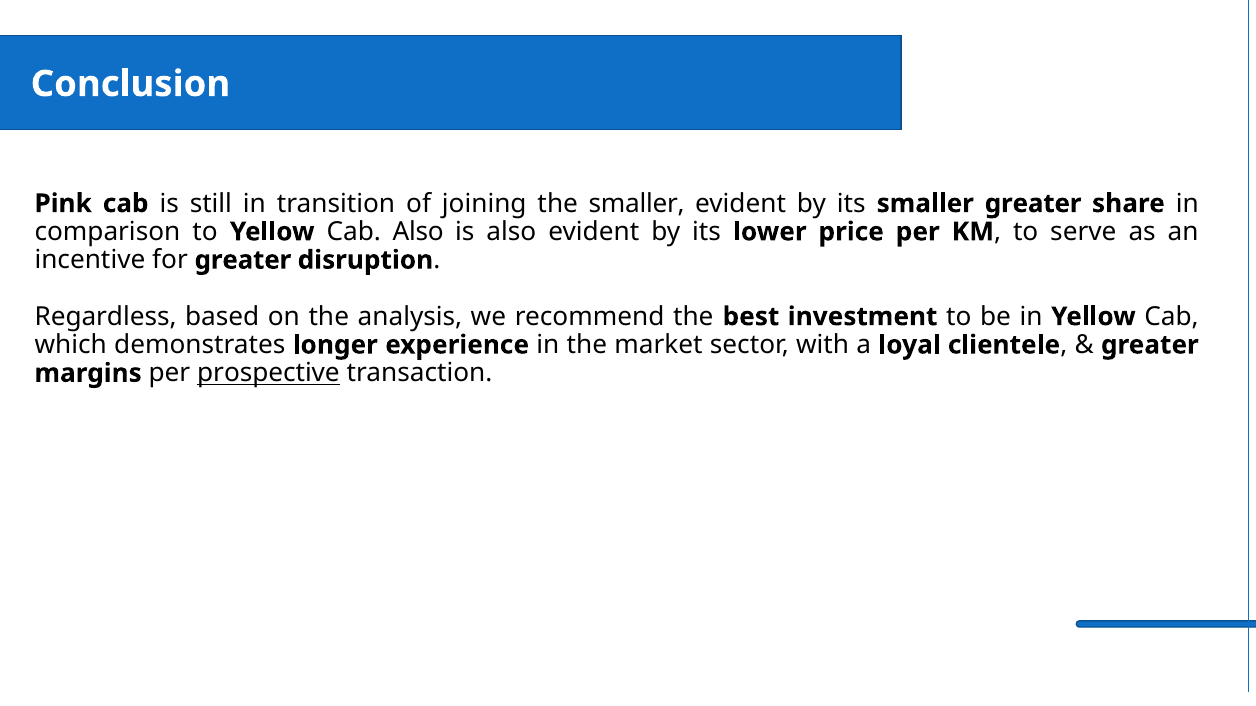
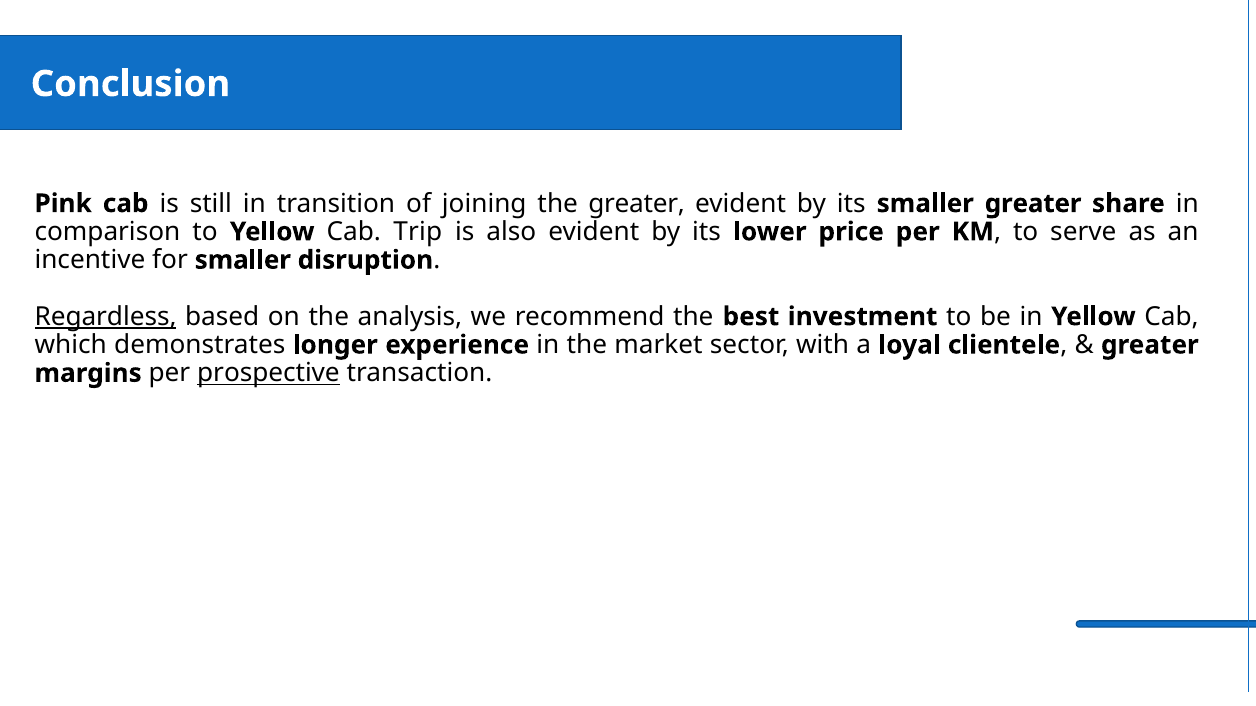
the smaller: smaller -> greater (637, 204)
Cab Also: Also -> Trip (418, 232)
for greater: greater -> smaller (243, 260)
Regardless underline: none -> present (106, 317)
